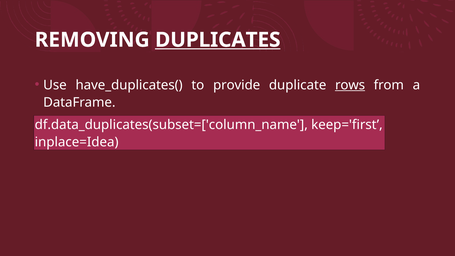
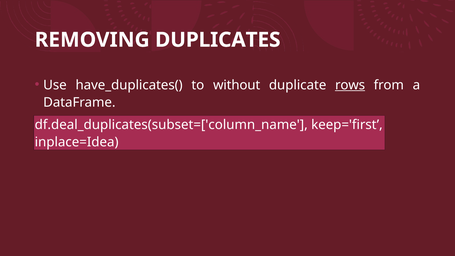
DUPLICATES underline: present -> none (218, 40)
provide: provide -> without (237, 85)
df.data_duplicates(subset=['column_name: df.data_duplicates(subset=['column_name -> df.deal_duplicates(subset=['column_name (171, 125)
